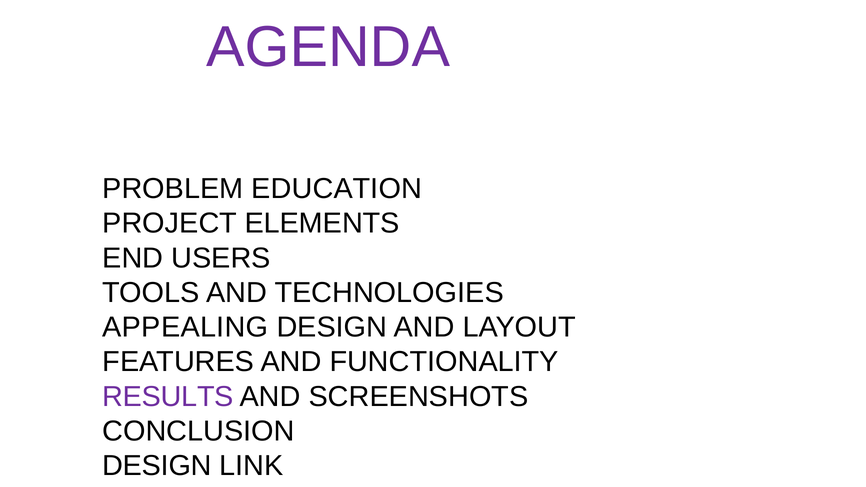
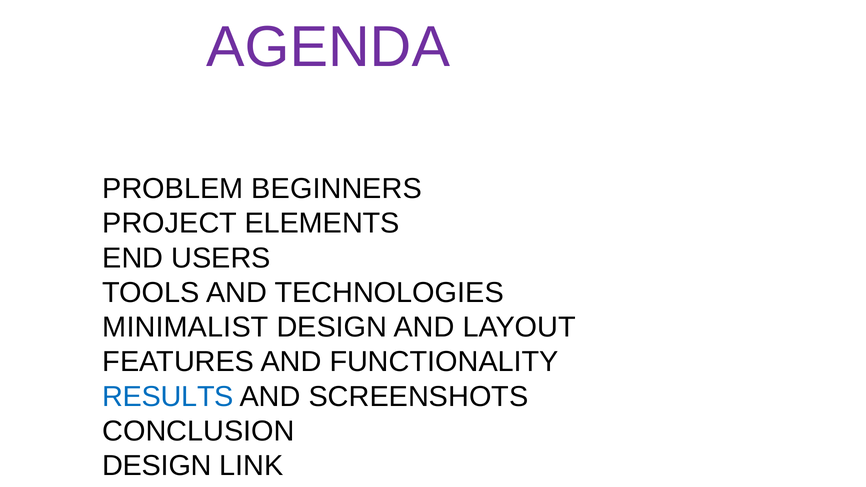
EDUCATION: EDUCATION -> BEGINNERS (337, 189)
APPEALING: APPEALING -> MINIMALIST (185, 327)
RESULTS colour: purple -> blue (168, 397)
